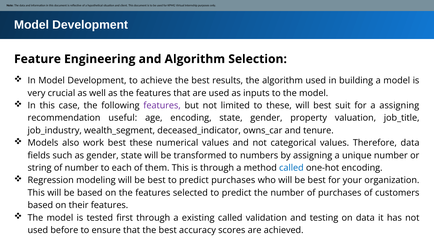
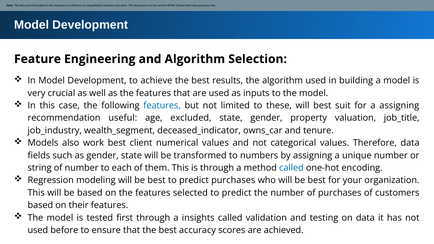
features colour: purple -> blue (162, 106)
age encoding: encoding -> excluded (191, 118)
best these: these -> client (141, 143)
existing: existing -> insights (198, 218)
